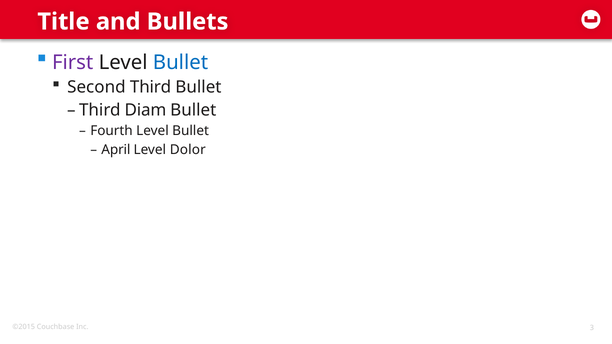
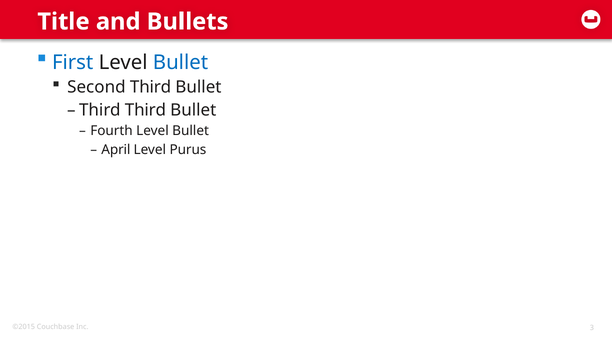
First colour: purple -> blue (73, 63)
Third Diam: Diam -> Third (145, 110)
Dolor: Dolor -> Purus (188, 150)
